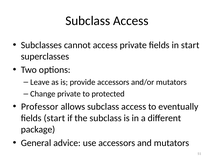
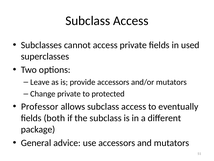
in start: start -> used (190, 45)
fields start: start -> both (54, 118)
